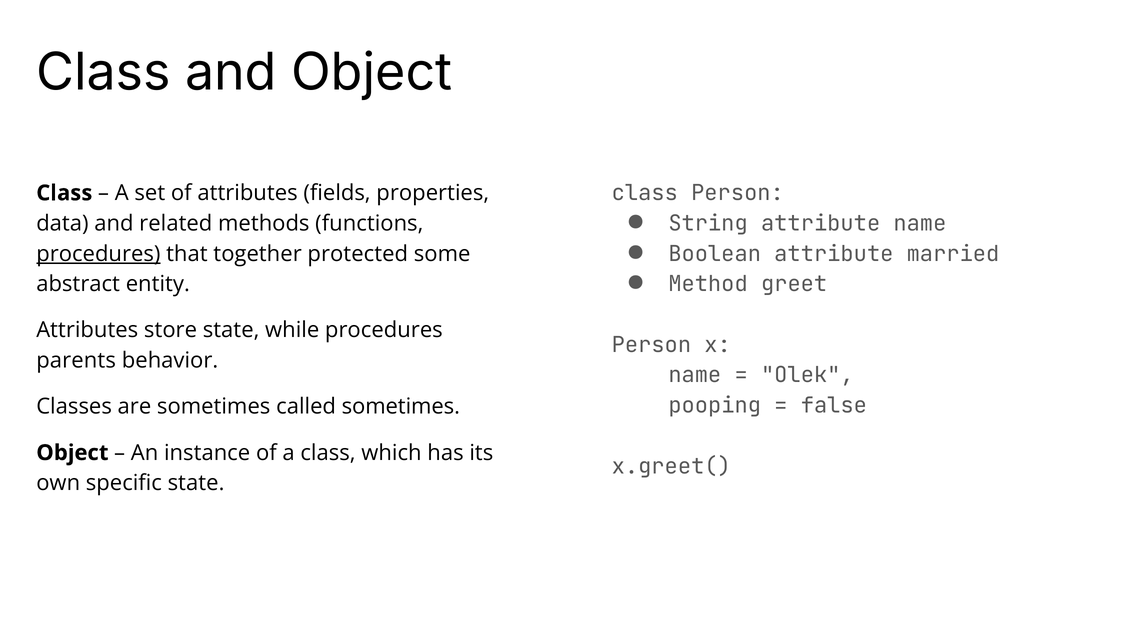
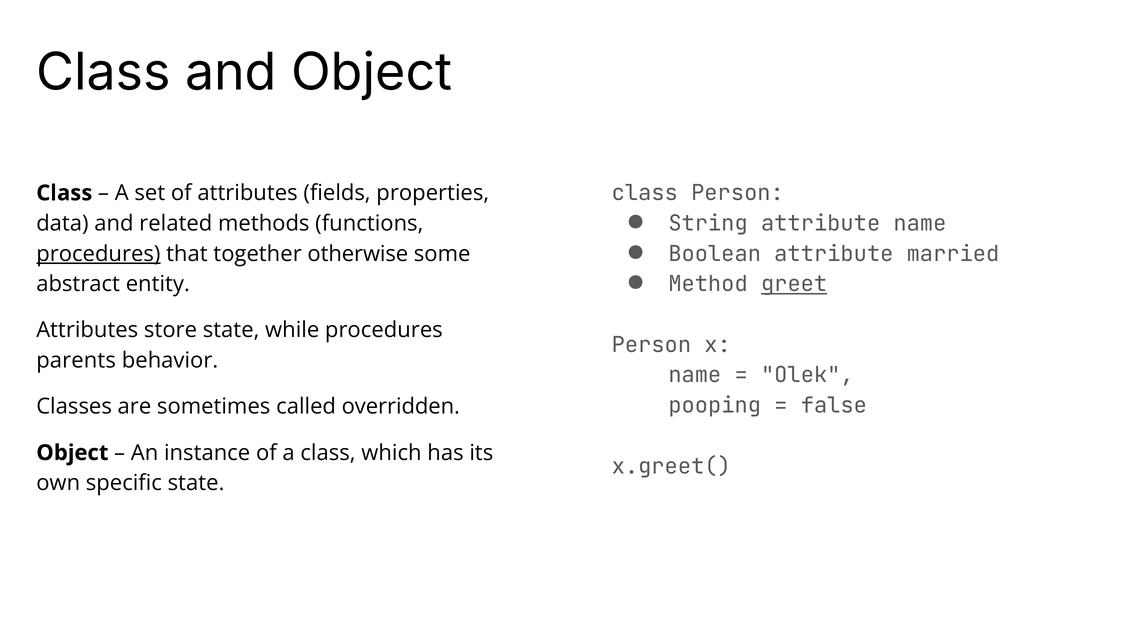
protected: protected -> otherwise (358, 254)
greet underline: none -> present (794, 284)
called sometimes: sometimes -> overridden (401, 407)
